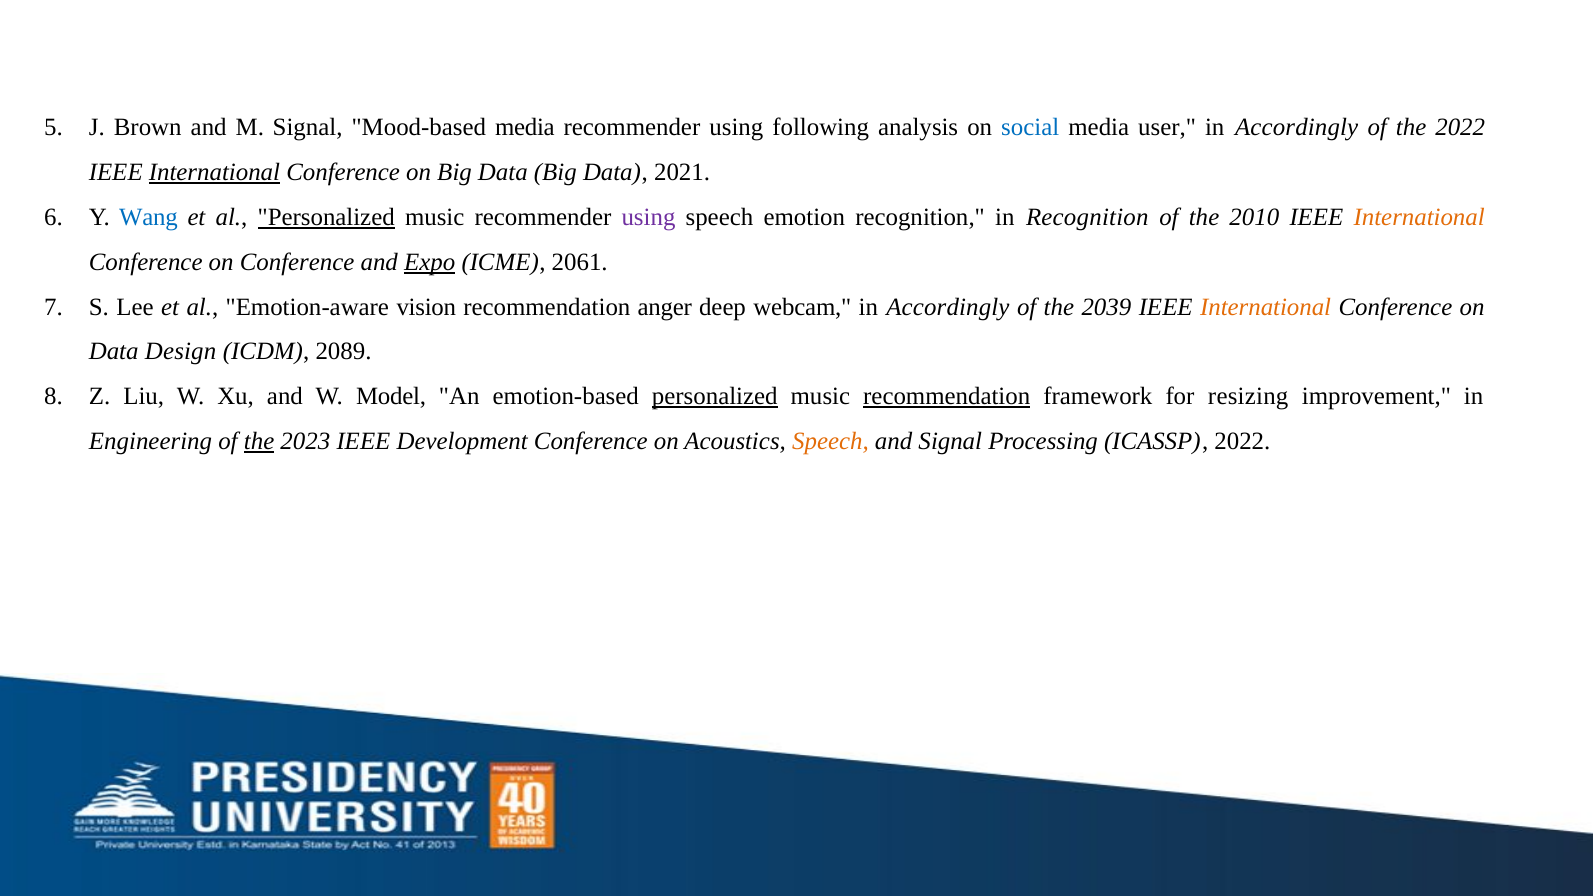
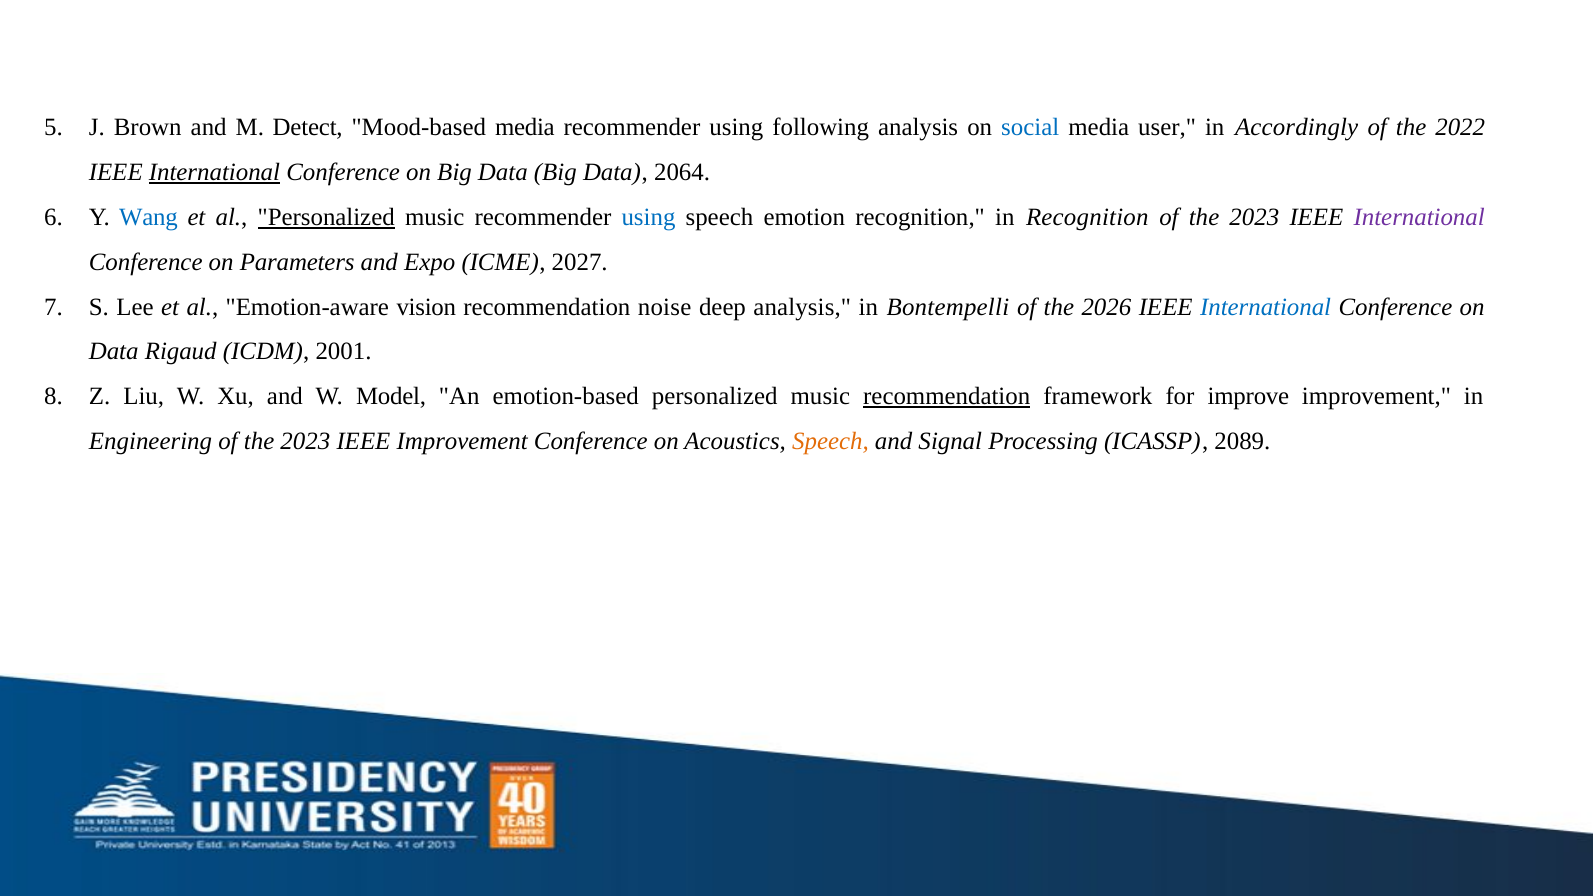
M Signal: Signal -> Detect (308, 128)
2021: 2021 -> 2064 (682, 173)
using colour: purple -> blue (649, 217)
2010: 2010 -> 2023 (1254, 217)
International colour: orange -> purple (1419, 217)
on Conference: Conference -> Parameters (297, 262)
Expo underline: present -> none (430, 262)
2061: 2061 -> 2027 (580, 262)
anger: anger -> noise (665, 307)
deep webcam: webcam -> analysis (802, 307)
Accordingly: Accordingly -> Bontempelli (948, 307)
2039: 2039 -> 2026 (1106, 307)
International colour: orange -> blue (1266, 307)
Design: Design -> Rigaud (181, 352)
2089: 2089 -> 2001 (344, 352)
personalized underline: present -> none (715, 396)
resizing: resizing -> improve (1248, 396)
the underline: present -> none (259, 441)
IEEE Development: Development -> Improvement (462, 441)
ICASSP 2022: 2022 -> 2089 (1242, 441)
